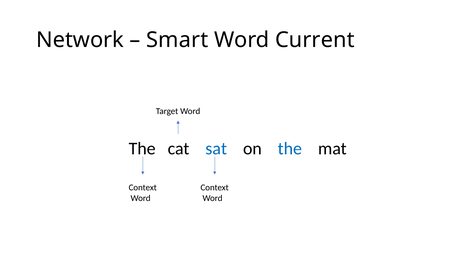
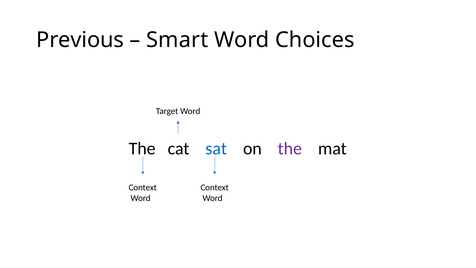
Network: Network -> Previous (80, 40)
Current: Current -> Choices (315, 40)
the colour: blue -> purple (290, 148)
